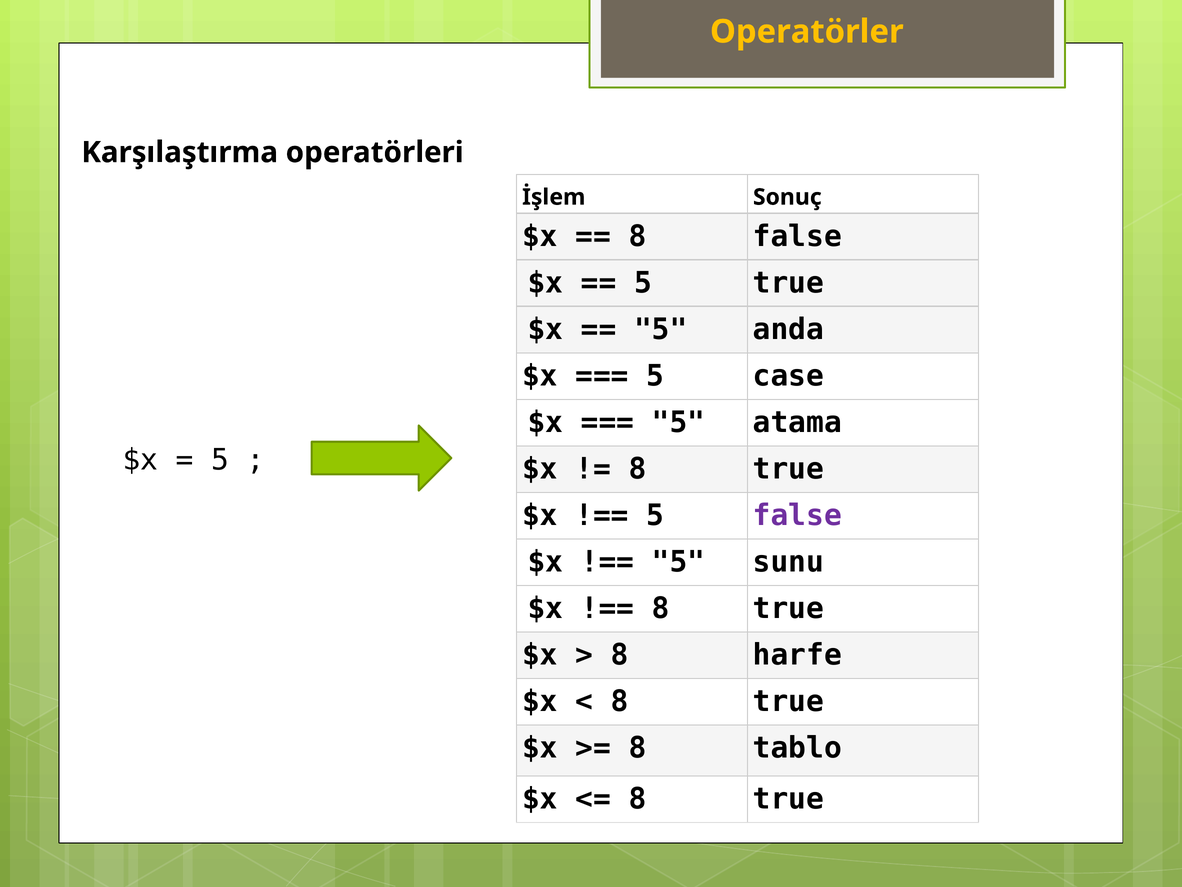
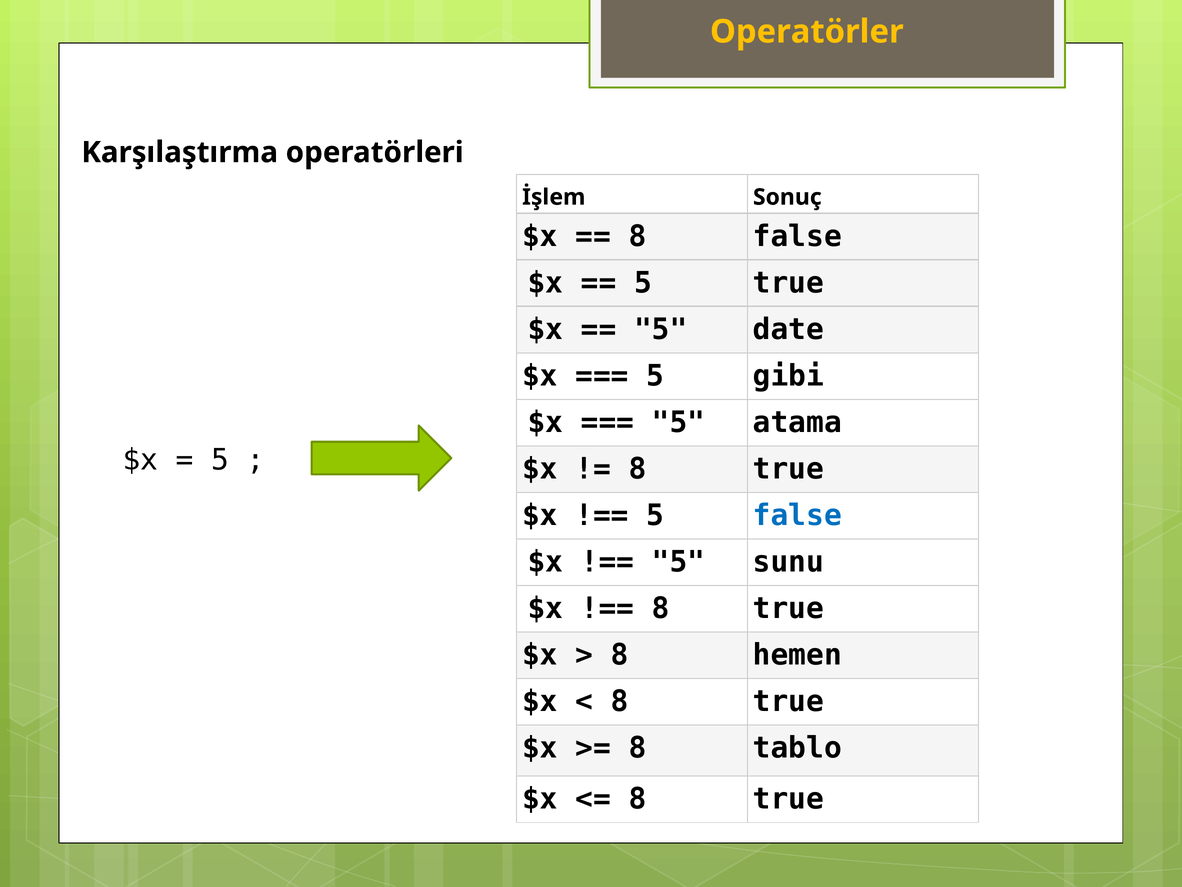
anda: anda -> date (788, 329)
case: case -> gibi (788, 376)
false colour: purple -> blue (797, 515)
harfe: harfe -> hemen (797, 655)
